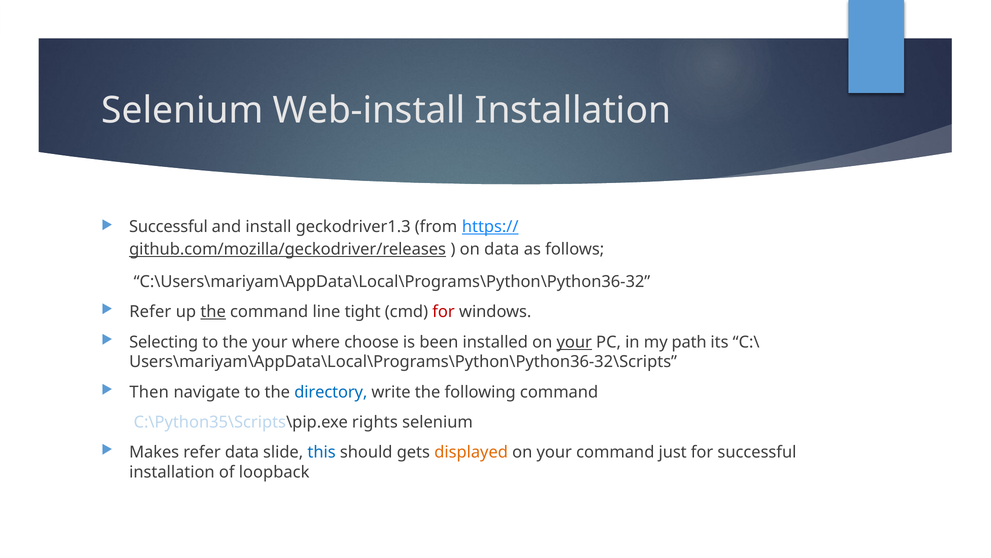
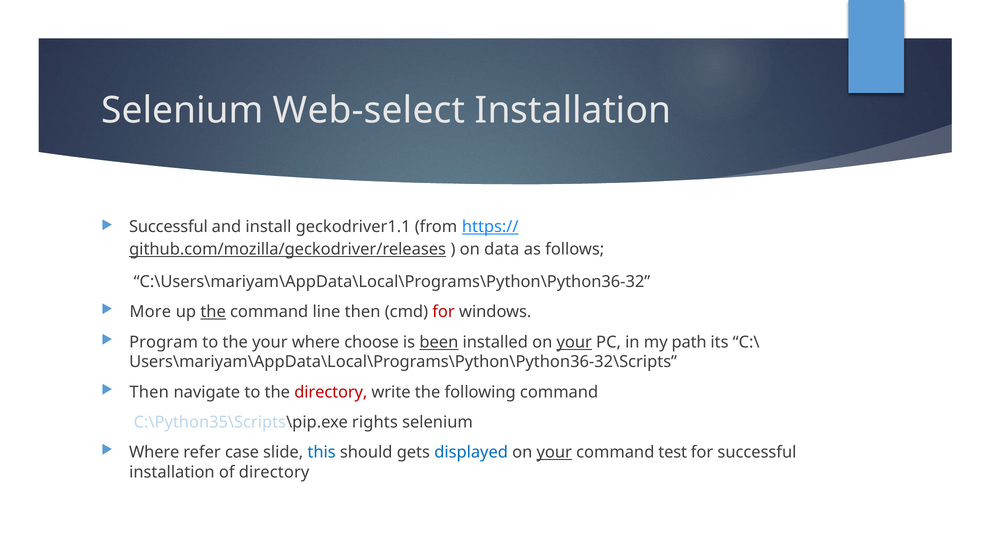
Web-install: Web-install -> Web-select (369, 110)
geckodriver1.3: geckodriver1.3 -> geckodriver1.1 (353, 226)
Refer: Refer -> More (150, 312)
line tight: tight -> then (363, 312)
Selecting: Selecting -> Program (164, 342)
been underline: none -> present (439, 342)
directory colour: blue -> red (331, 392)
Makes: Makes -> Where (154, 452)
refer data: data -> case (242, 452)
displayed colour: orange -> blue (471, 452)
your underline: none -> present (554, 452)
just: just -> test (673, 452)
of loopback: loopback -> directory (274, 472)
